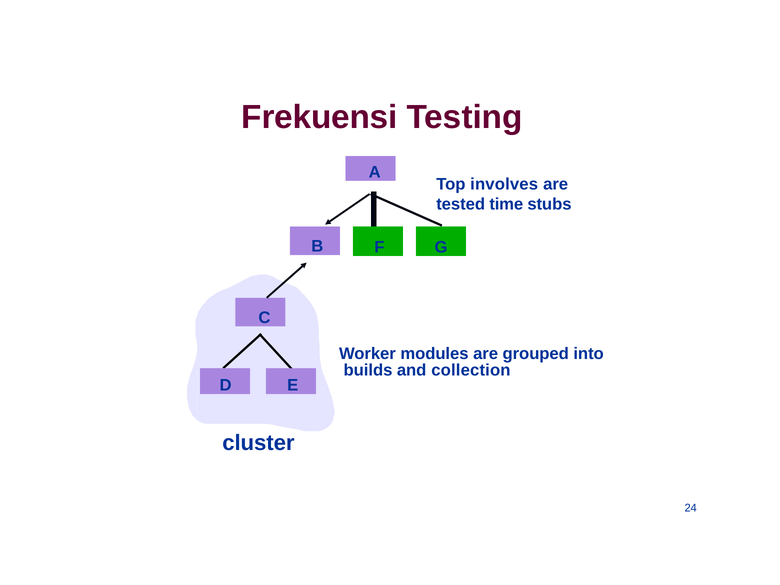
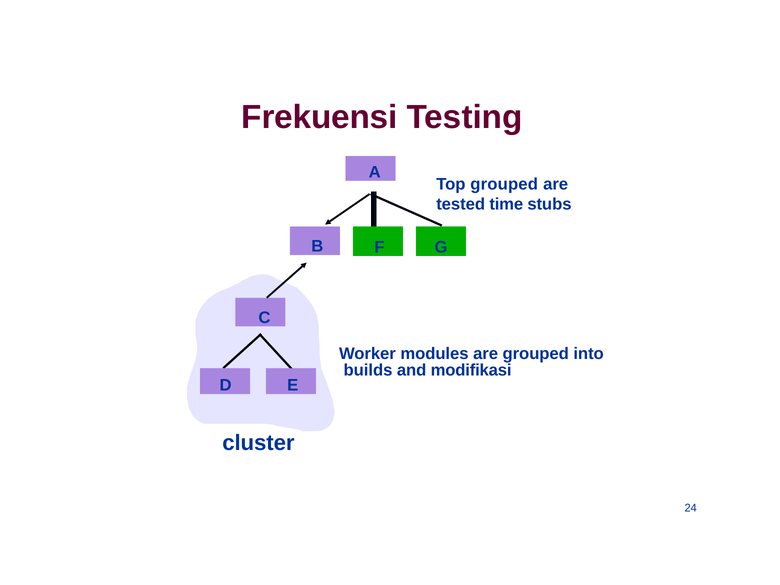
Top involves: involves -> grouped (504, 184)
collection: collection -> modifikasi (471, 370)
